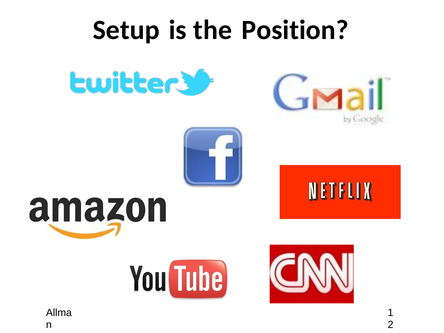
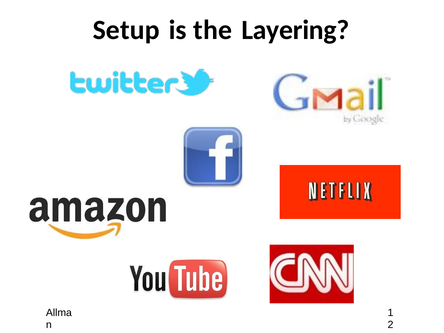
Position: Position -> Layering (295, 30)
